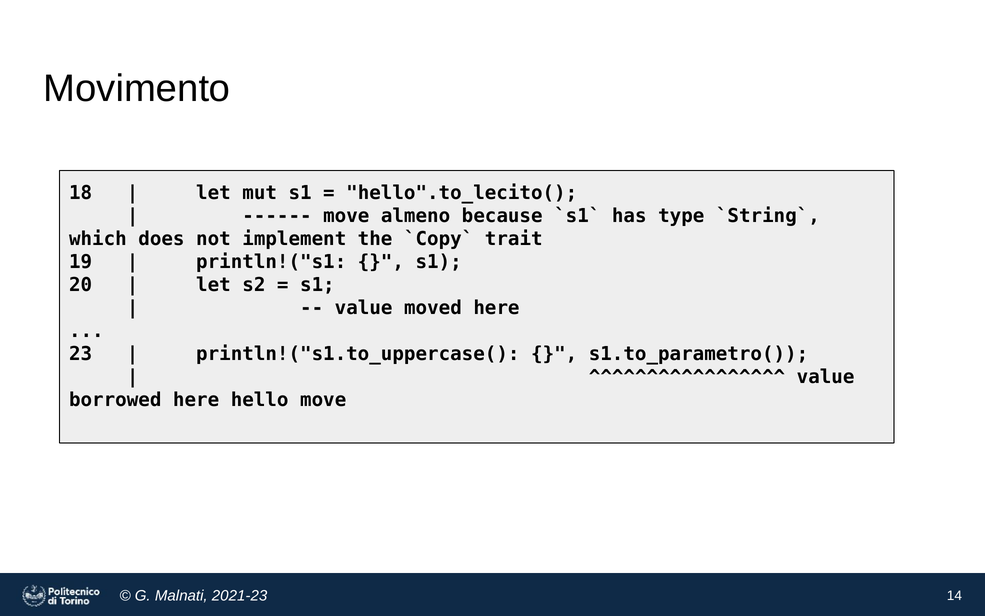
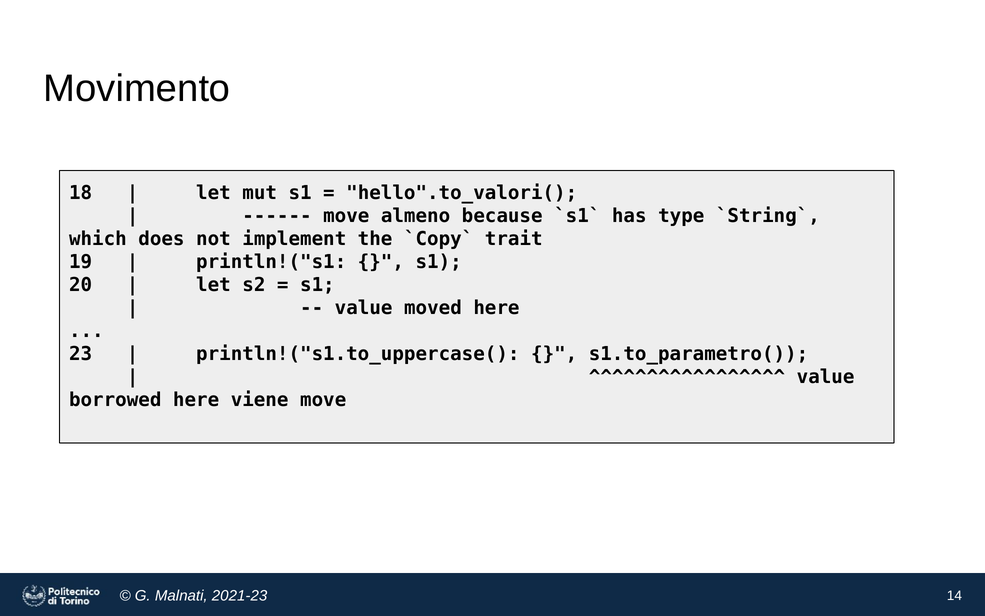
hello".to_lecito(: hello".to_lecito( -> hello".to_valori( (462, 193)
hello: hello -> viene (260, 400)
